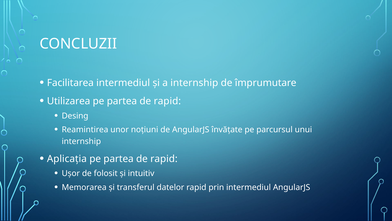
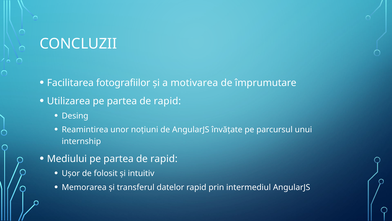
Facilitarea intermediul: intermediul -> fotografiilor (123, 83)
a internship: internship -> motivarea (194, 83)
Aplicaţia: Aplicaţia -> Mediului (67, 158)
